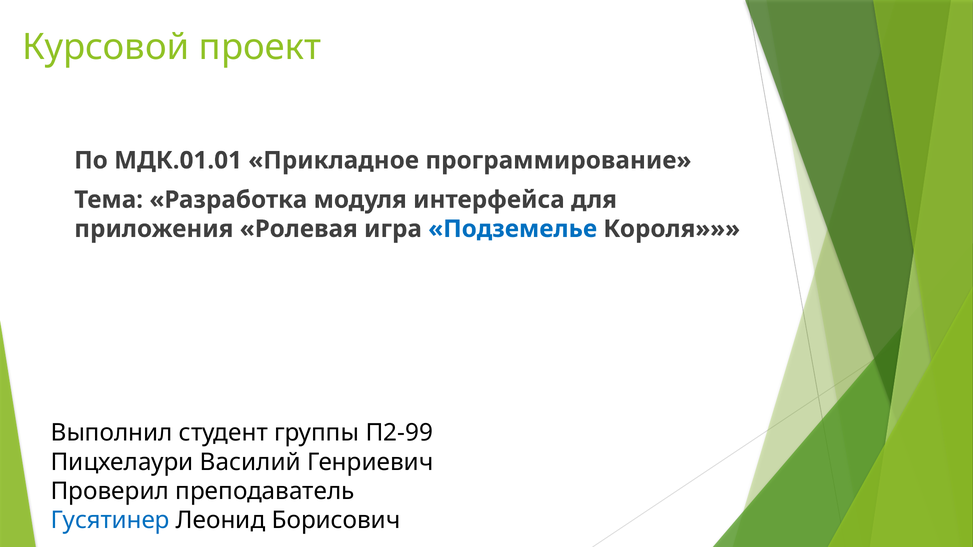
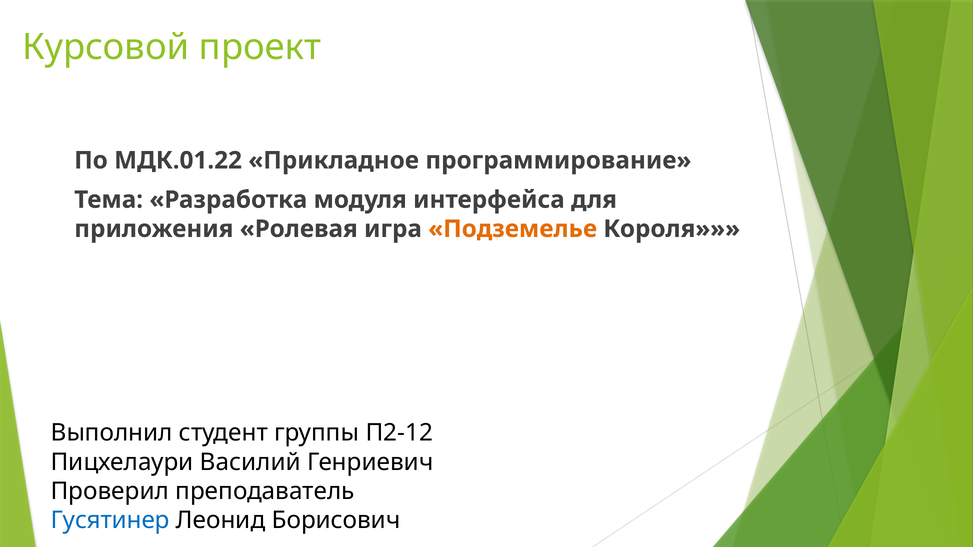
МДК.01.01: МДК.01.01 -> МДК.01.22 (178, 161)
Подземелье colour: blue -> orange (513, 229)
П2-99: П2-99 -> П2-12 (399, 433)
